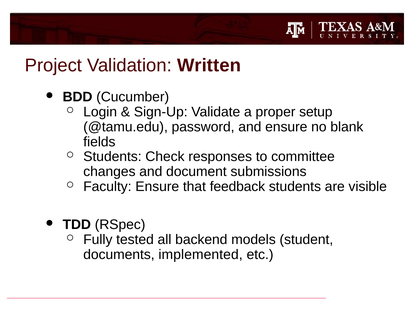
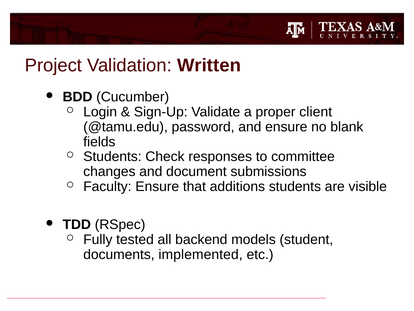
setup: setup -> client (316, 112)
feedback: feedback -> additions (237, 186)
